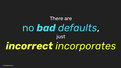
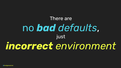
incorporates: incorporates -> environment (86, 46)
